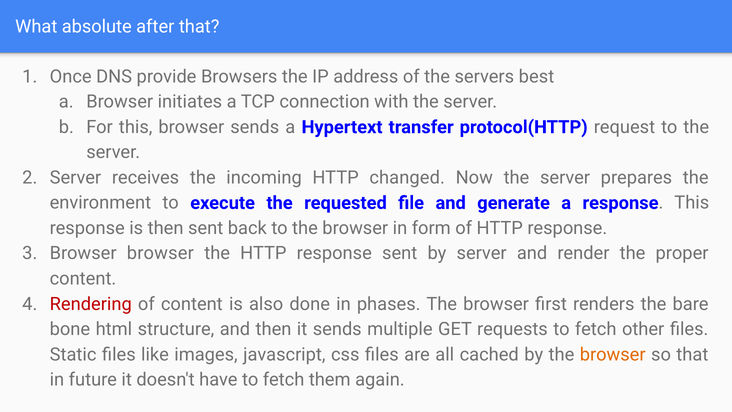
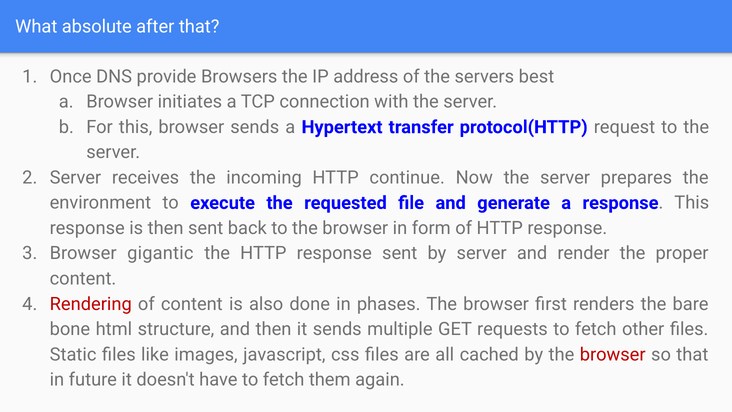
changed: changed -> continue (407, 178)
Browser browser: browser -> gigantic (160, 253)
browser colour: orange -> red (613, 354)
